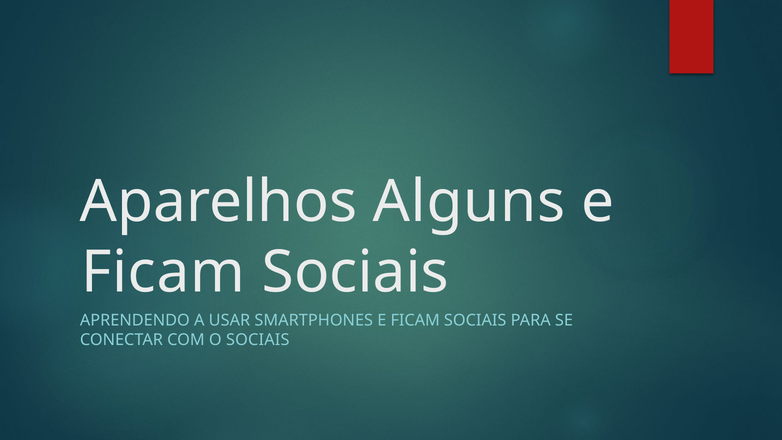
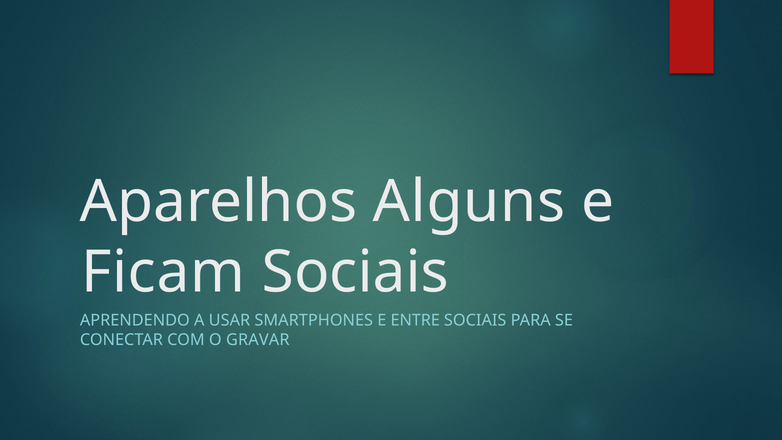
SMARTPHONES E FICAM: FICAM -> ENTRE (415, 320)
O SOCIAIS: SOCIAIS -> GRAVAR (258, 340)
